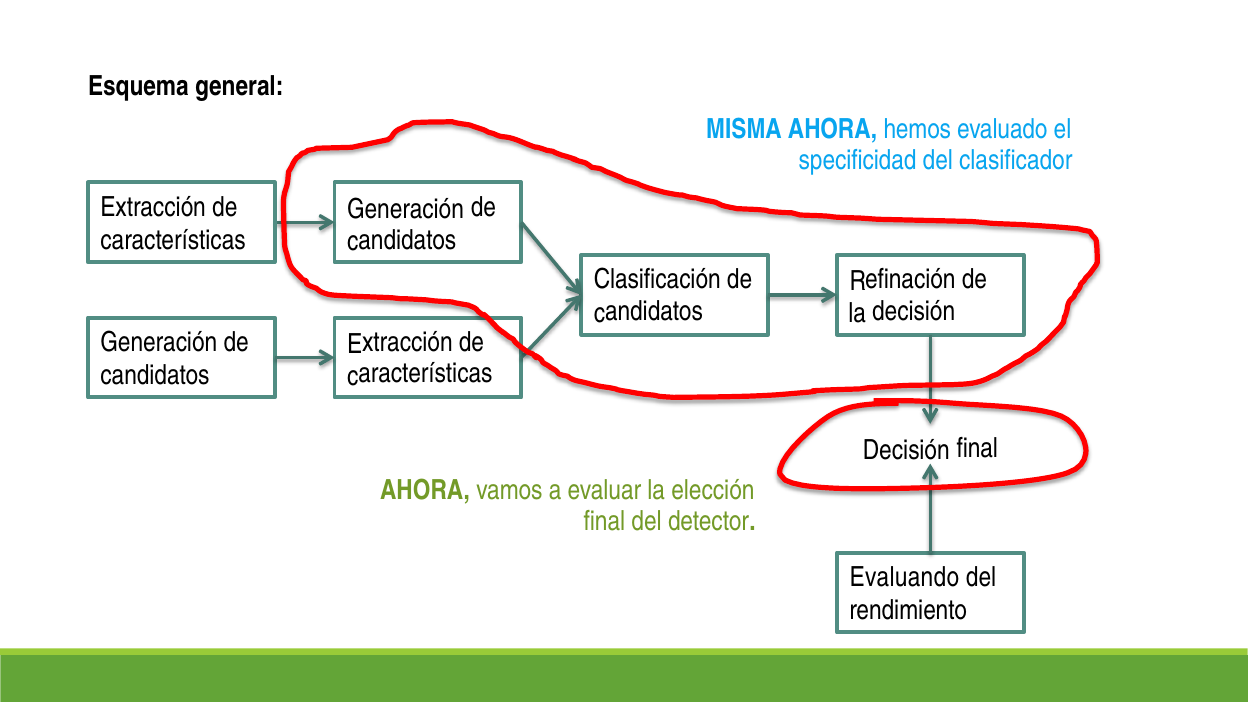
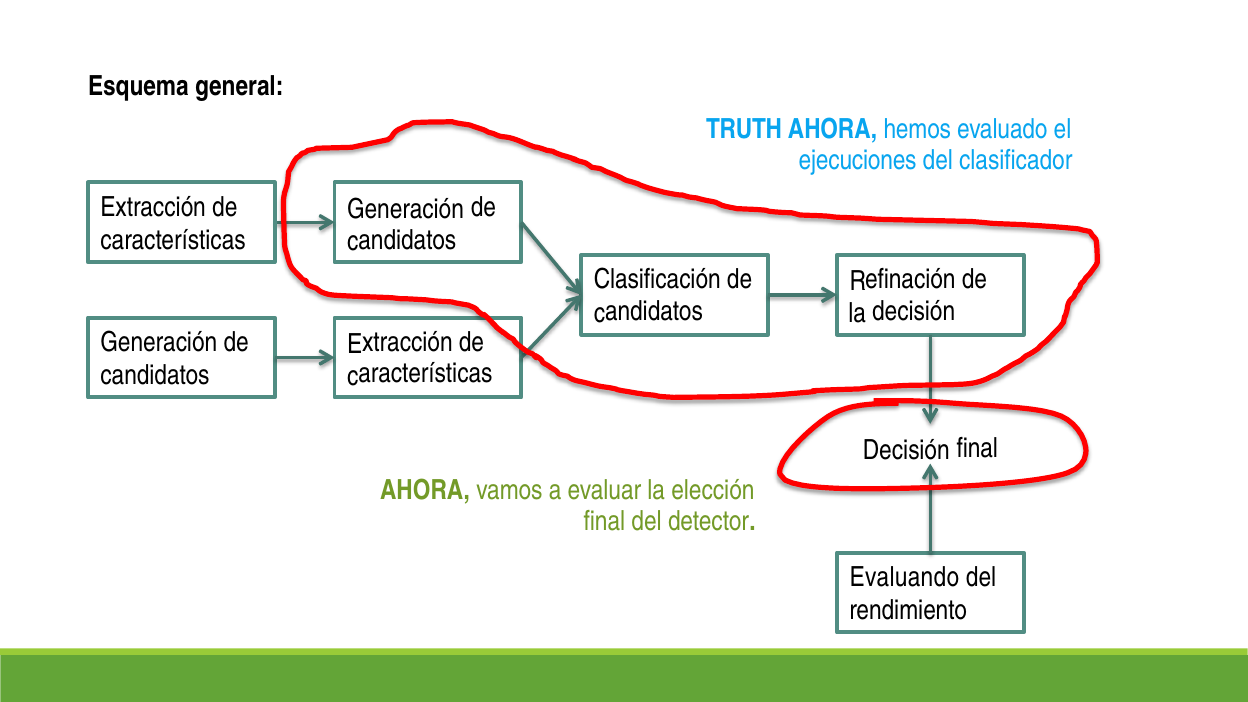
MISMA: MISMA -> TRUTH (744, 129)
specificidad: specificidad -> ejecuciones (858, 160)
